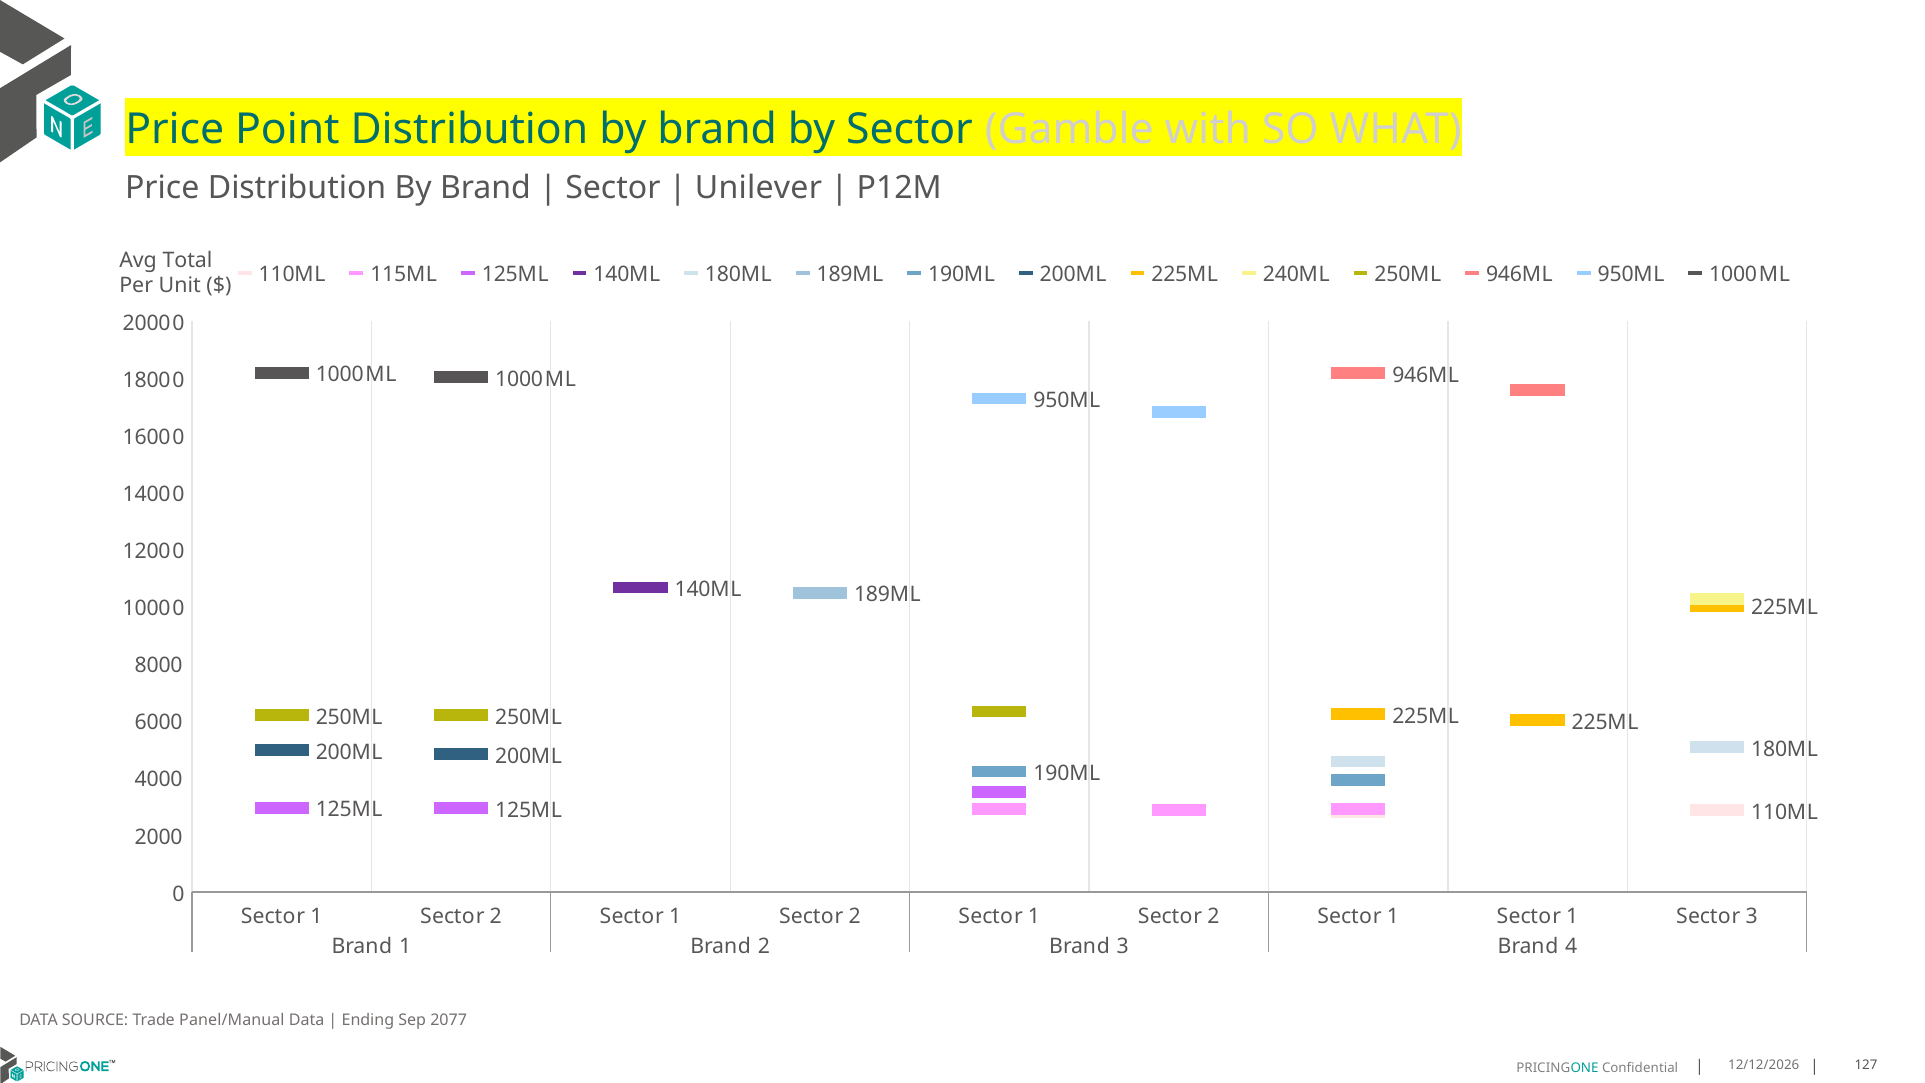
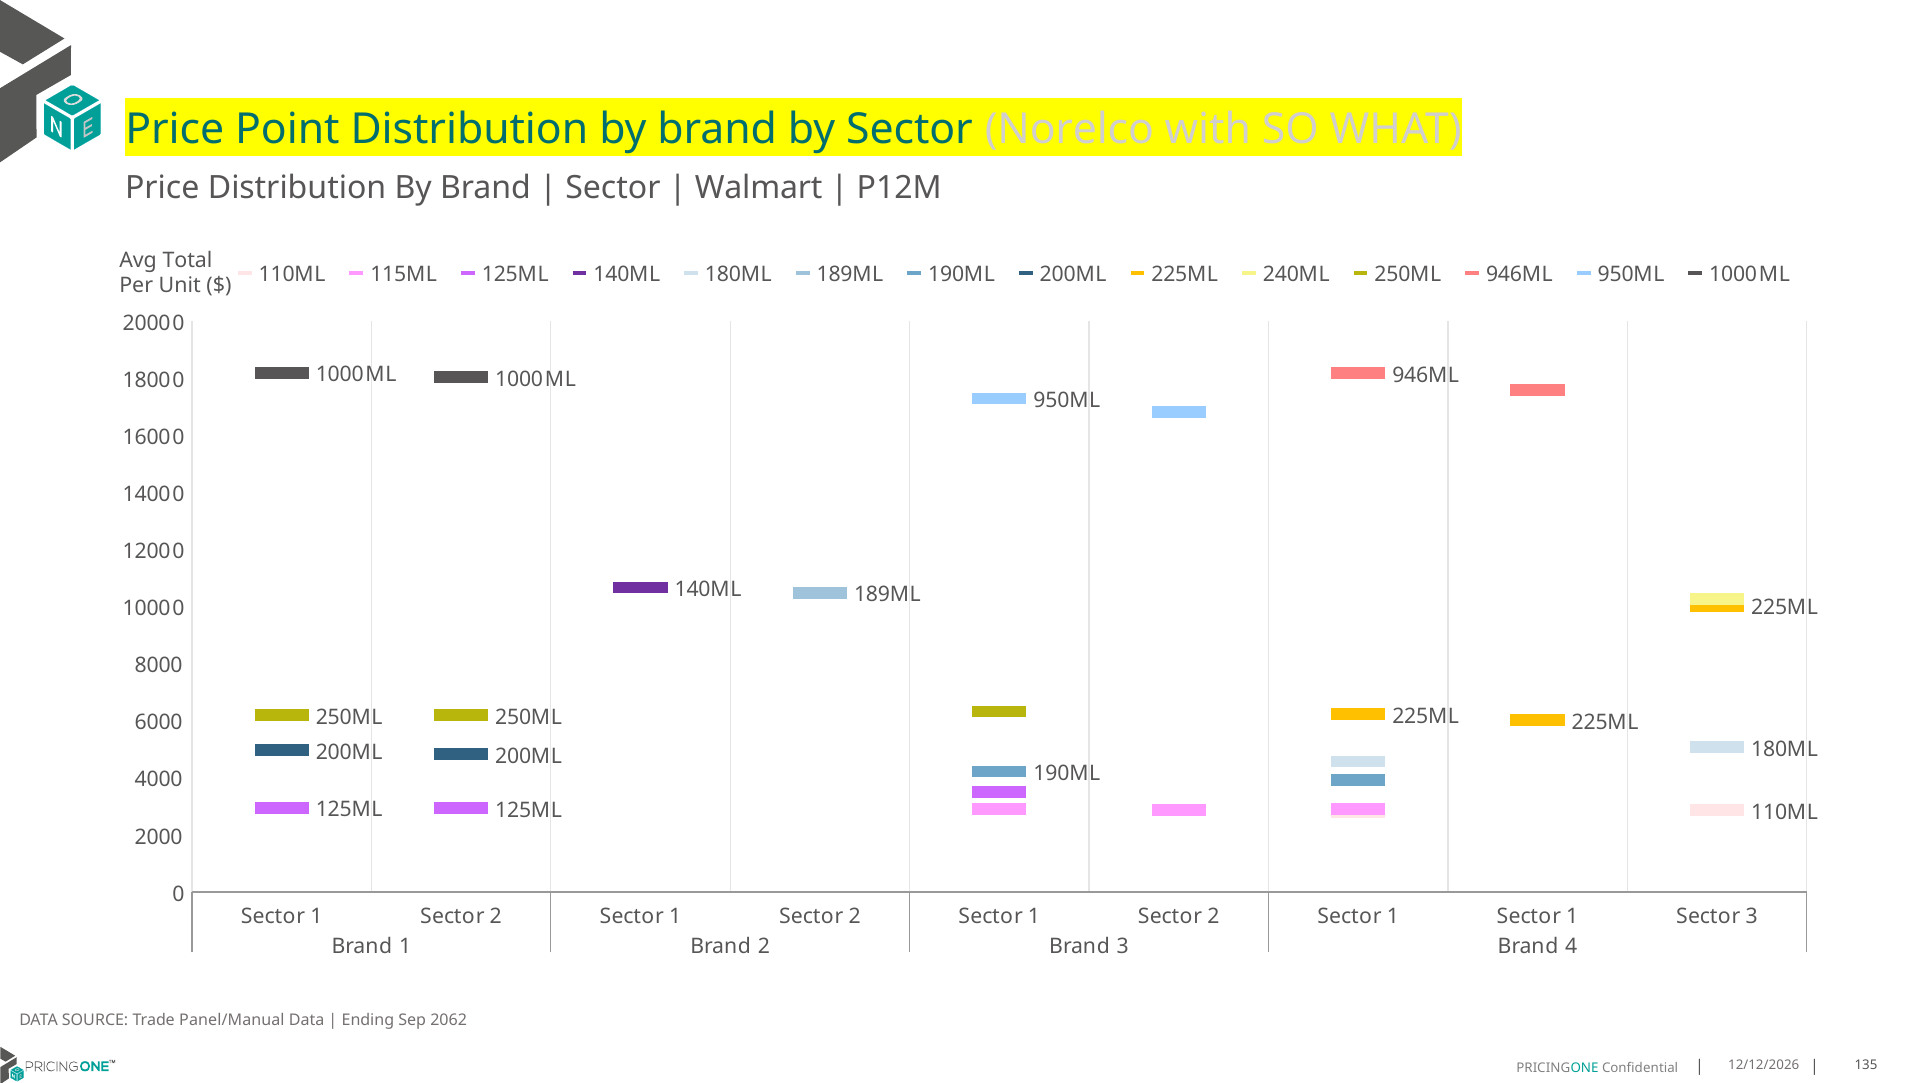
Gamble: Gamble -> Norelco (1069, 129)
Unilever: Unilever -> Walmart (759, 188)
2077: 2077 -> 2062 (449, 1020)
127: 127 -> 135 (1866, 1065)
